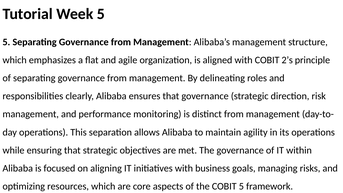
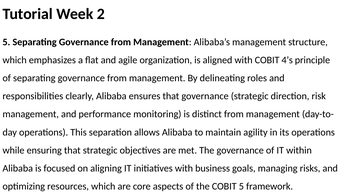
Week 5: 5 -> 2 (101, 14)
2’s: 2’s -> 4’s (287, 60)
